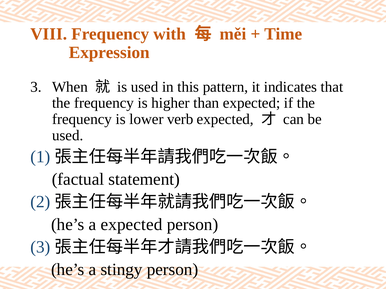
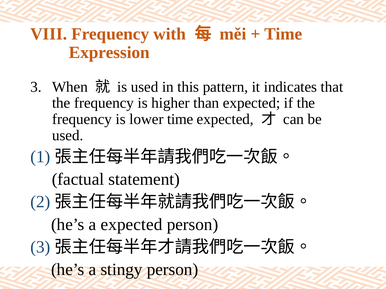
lower verb: verb -> time (180, 119)
